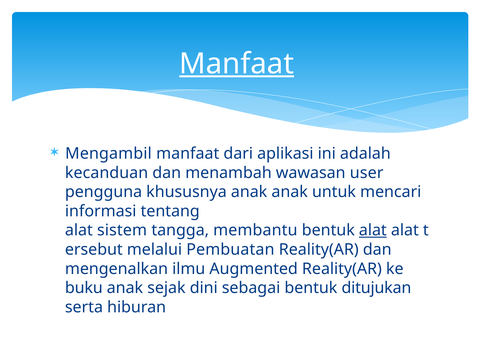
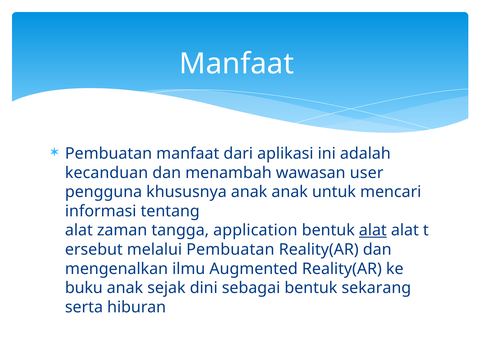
Manfaat underline: present -> none (237, 64)
Mengambil: Mengambil -> Pembuatan (109, 154)
sistem: sistem -> zaman (122, 230)
membantu: membantu -> application (255, 230)
ditujukan: ditujukan -> sekarang (376, 288)
